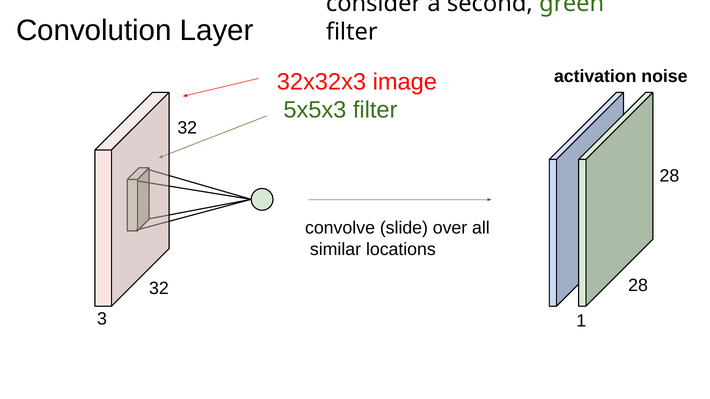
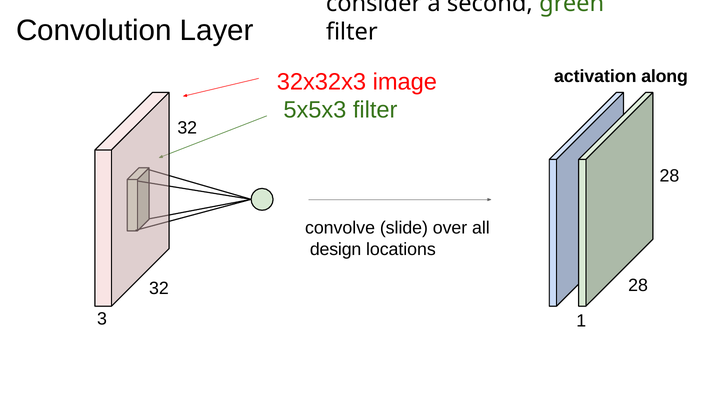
noise: noise -> along (665, 76)
similar: similar -> design (336, 249)
